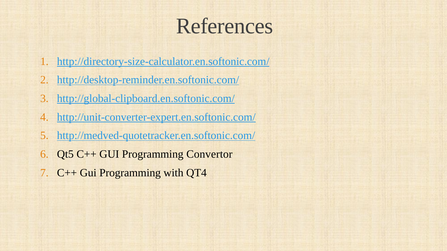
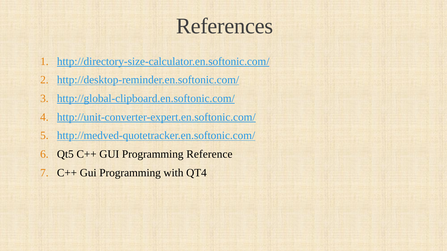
Convertor: Convertor -> Reference (209, 154)
